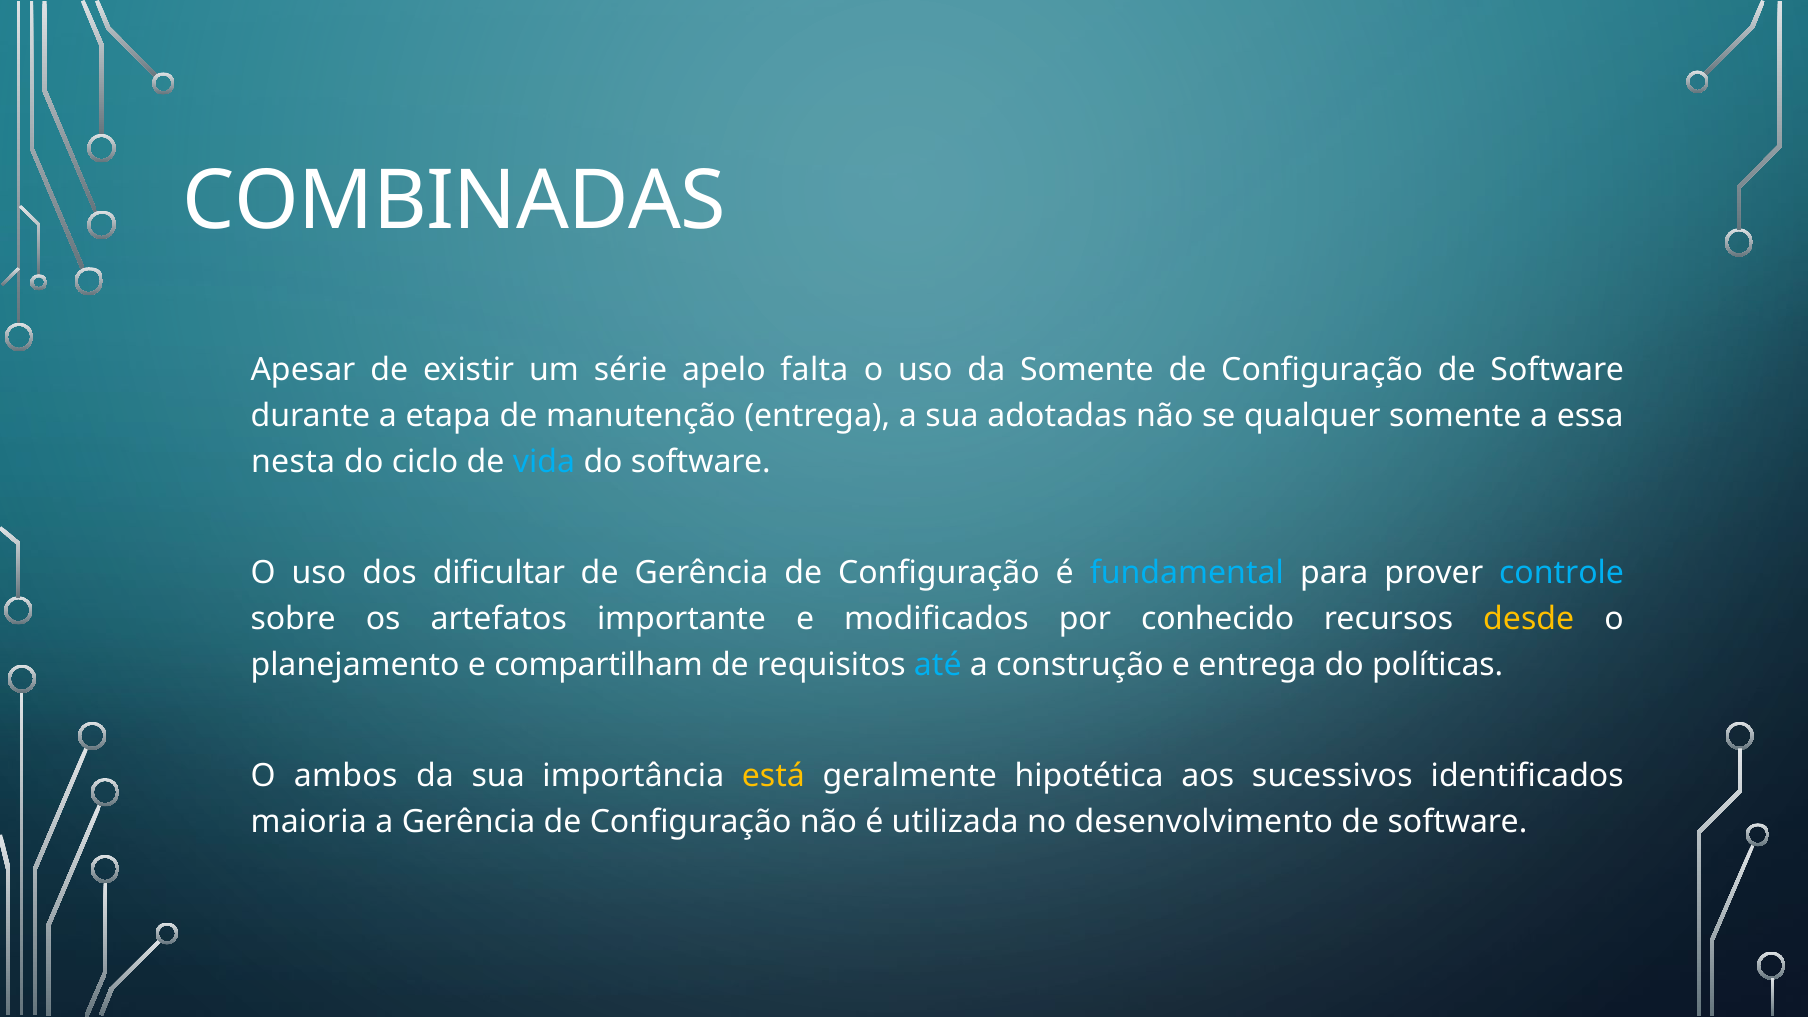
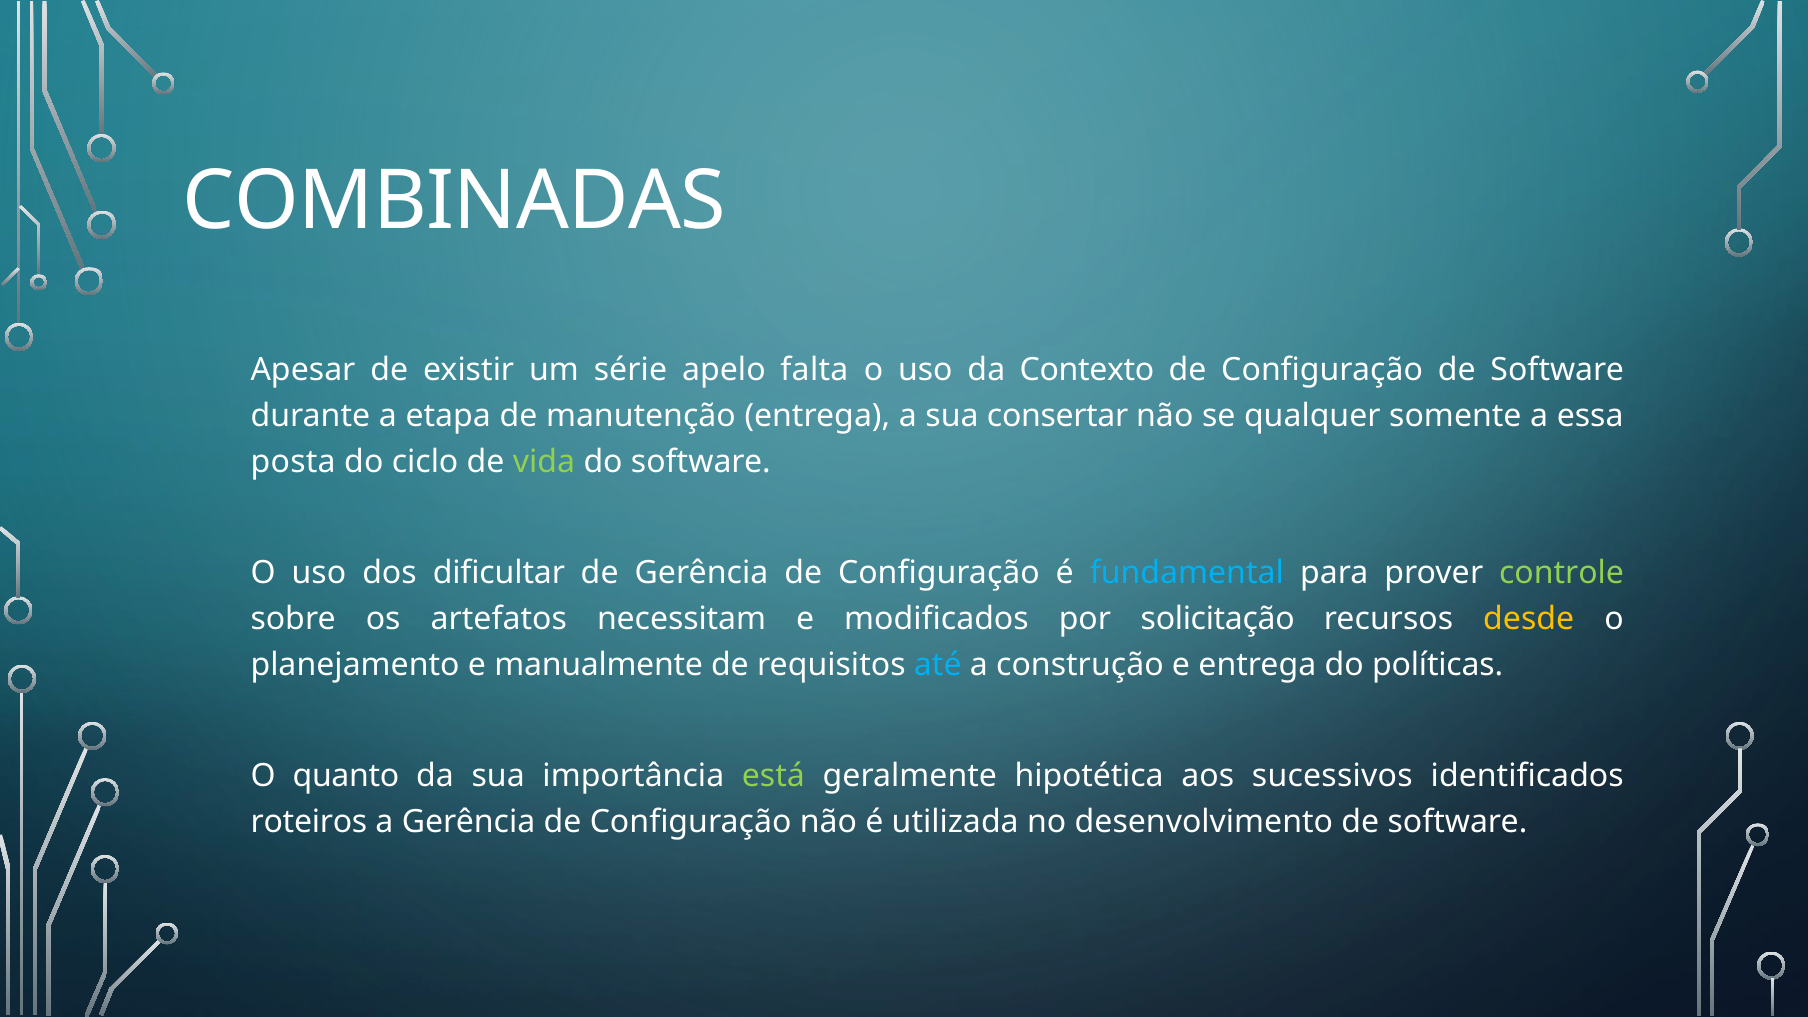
da Somente: Somente -> Contexto (1087, 370)
adotadas: adotadas -> consertar (1058, 416)
nesta: nesta -> posta (293, 462)
vida colour: light blue -> light green (544, 462)
controle colour: light blue -> light green (1562, 573)
importante: importante -> necessitam (682, 619)
conhecido: conhecido -> solicitação (1218, 619)
compartilham: compartilham -> manualmente (599, 665)
ambos: ambos -> quanto (346, 776)
está colour: yellow -> light green (773, 776)
maioria: maioria -> roteiros (309, 822)
